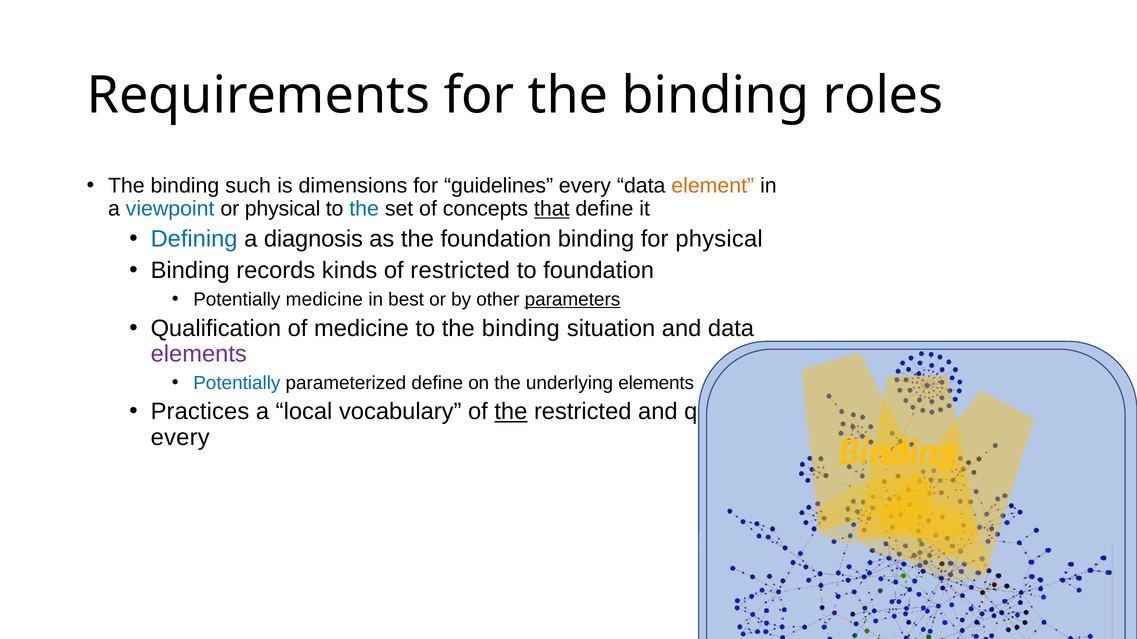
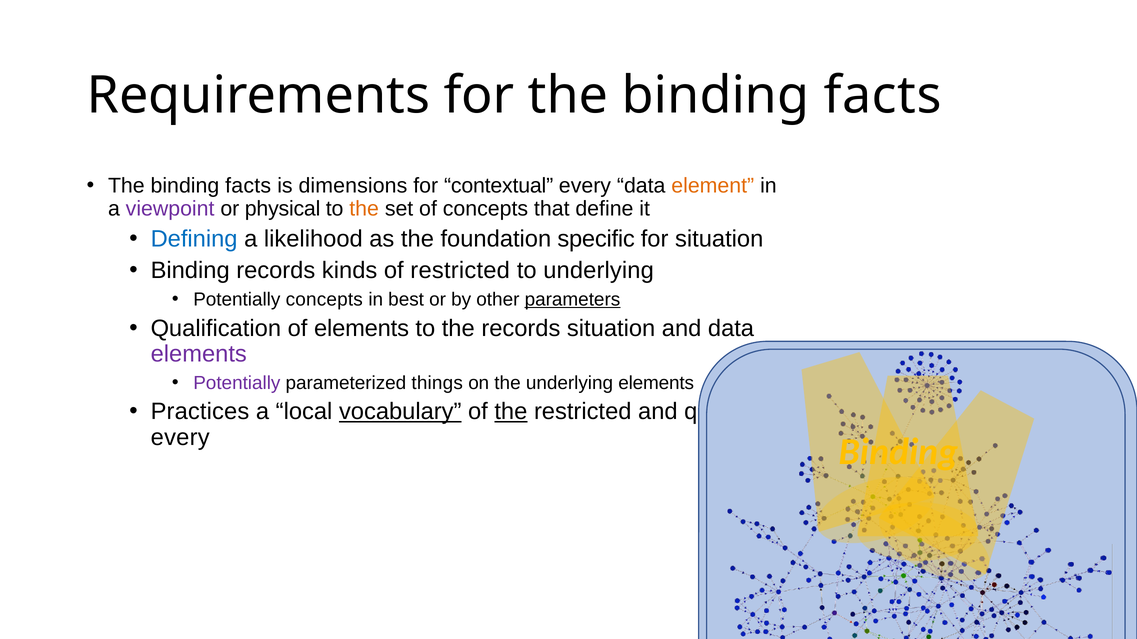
for the binding roles: roles -> facts (883, 96)
such: such -> facts (248, 186)
guidelines: guidelines -> contextual (499, 186)
viewpoint colour: blue -> purple (170, 209)
the colour: blue -> orange (364, 209)
that underline: present -> none (552, 209)
diagnosis: diagnosis -> likelihood (313, 239)
foundation binding: binding -> specific (596, 239)
for physical: physical -> situation (719, 239)
to foundation: foundation -> underlying (599, 271)
Potentially medicine: medicine -> concepts (324, 300)
of medicine: medicine -> elements (362, 329)
to the binding: binding -> records (521, 329)
Potentially colour: blue -> purple (237, 383)
parameterized define: define -> things (437, 383)
vocabulary underline: none -> present (400, 412)
